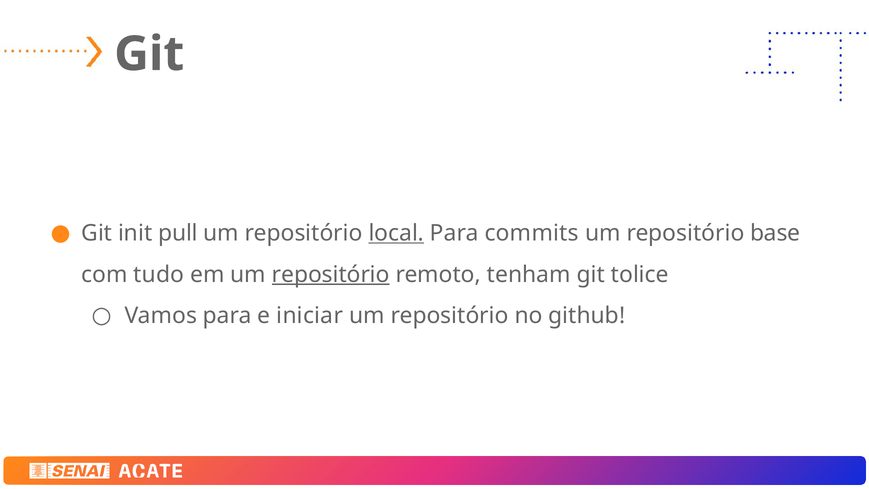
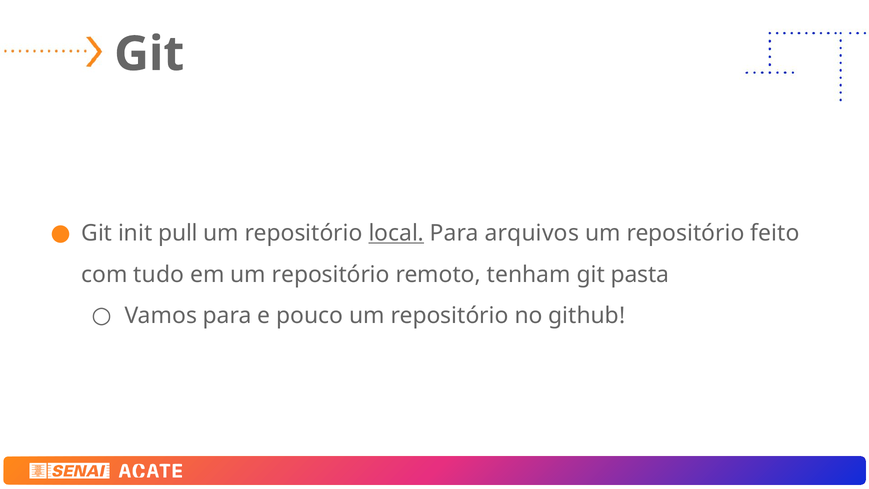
commits: commits -> arquivos (532, 233)
base: base -> feito (775, 233)
repositório underline: present -> none (331, 274)
tolice: tolice -> pasta (640, 274)
iniciar: iniciar -> pouco (310, 316)
